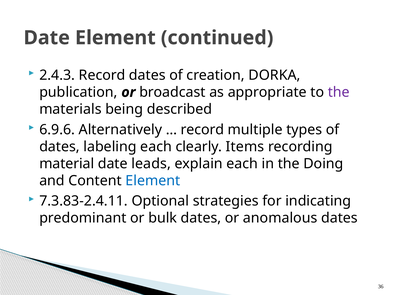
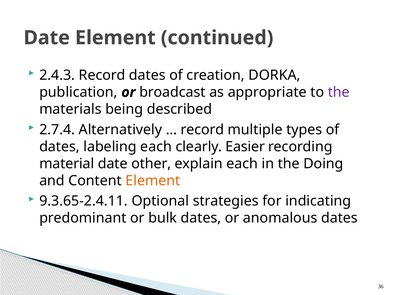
6.9.6: 6.9.6 -> 2.7.4 (57, 129)
Items: Items -> Easier (245, 146)
leads: leads -> other (151, 164)
Element colour: blue -> orange (153, 181)
7.3.83-2.4.11: 7.3.83-2.4.11 -> 9.3.65-2.4.11 (84, 201)
